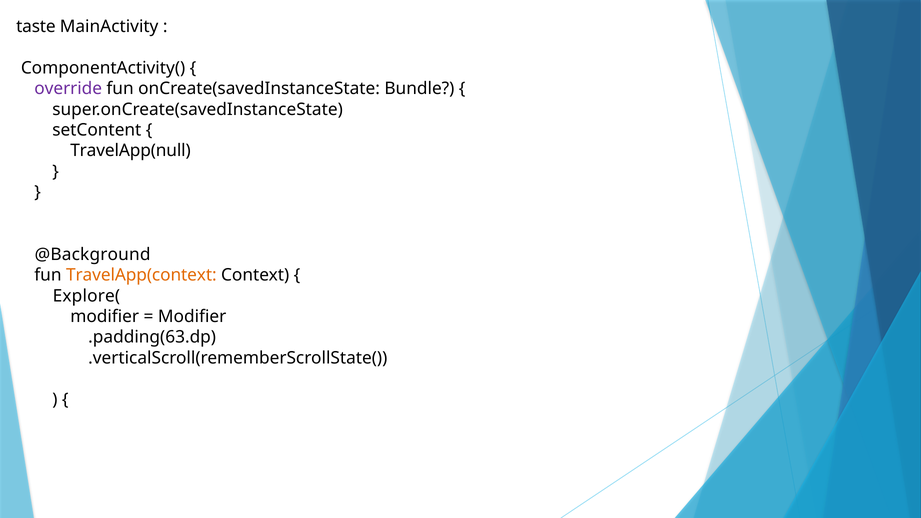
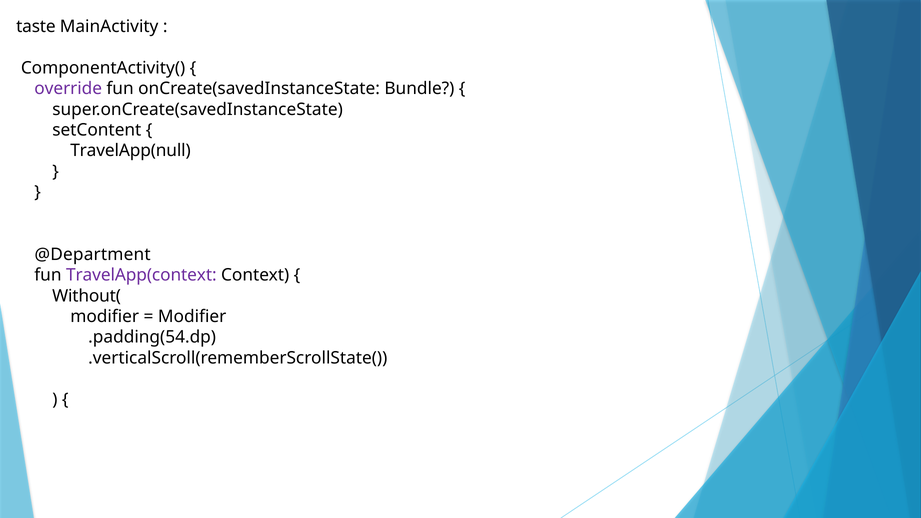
@Background: @Background -> @Department (93, 254)
TravelApp(context colour: orange -> purple (141, 275)
Explore(: Explore( -> Without( (87, 296)
.padding(63.dp: .padding(63.dp -> .padding(54.dp (152, 337)
